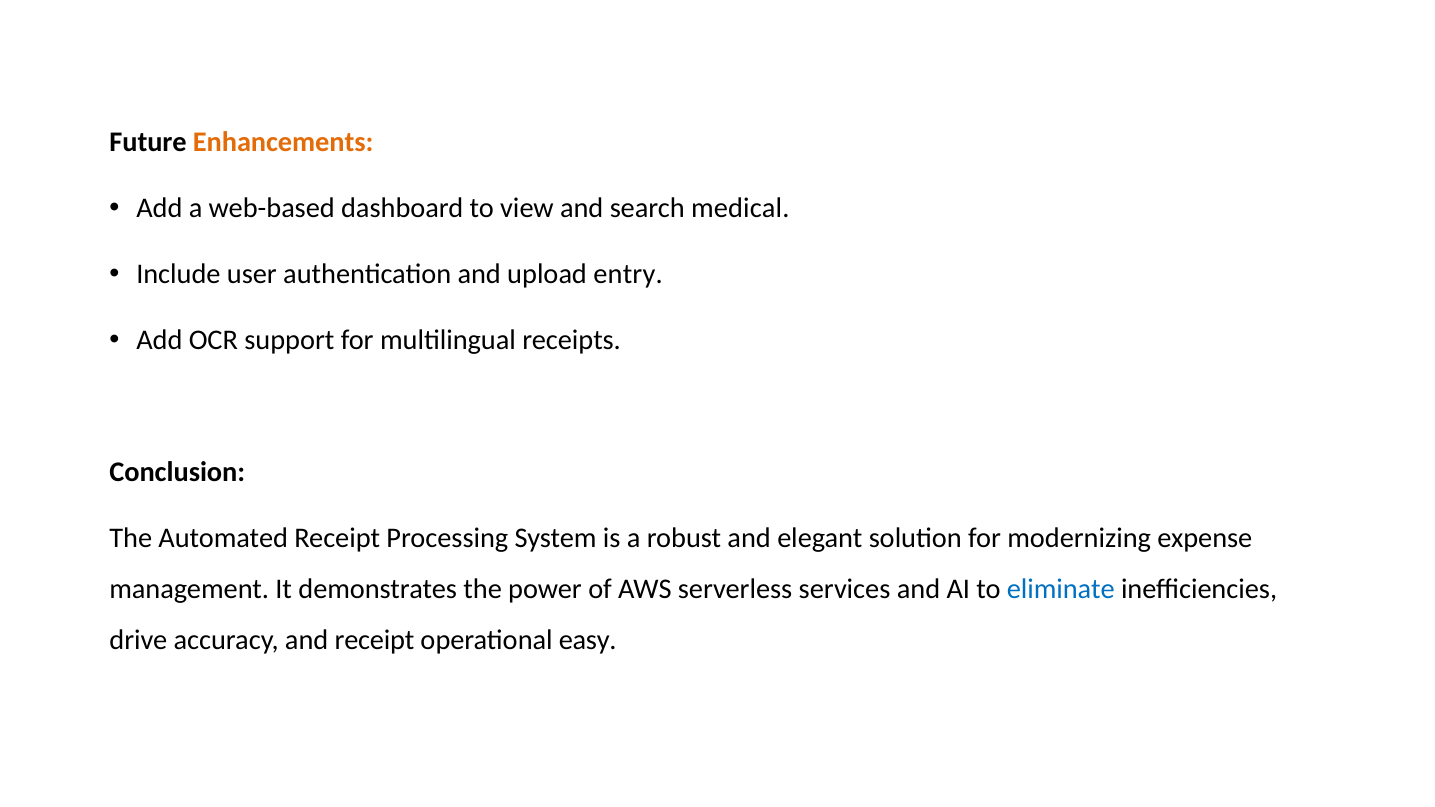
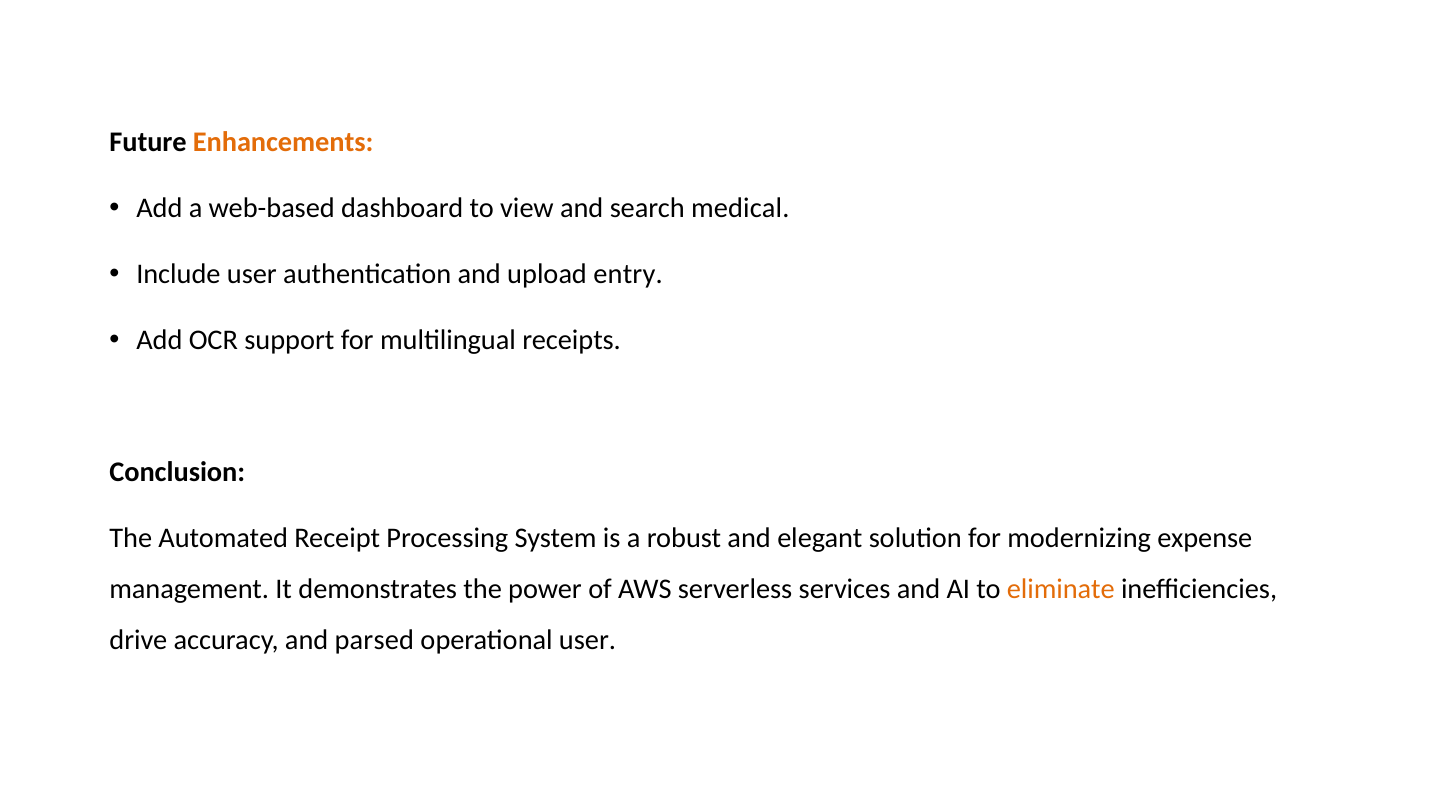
eliminate colour: blue -> orange (1061, 590)
and receipt: receipt -> parsed (374, 641)
operational easy: easy -> user (588, 641)
